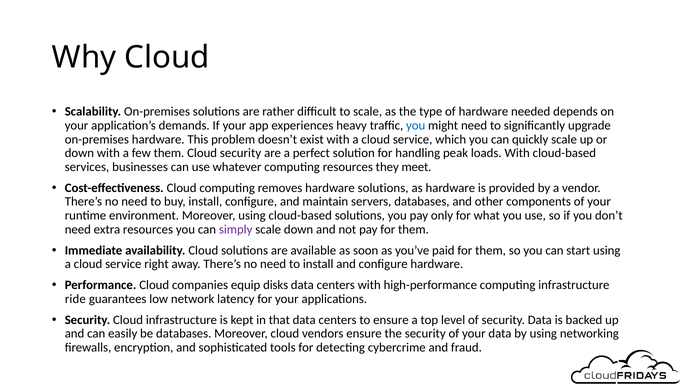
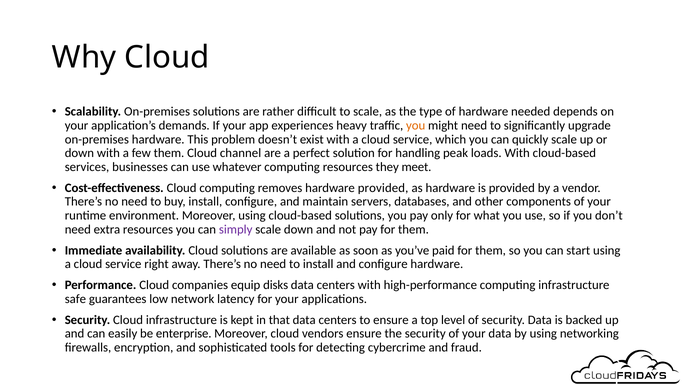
you colour: blue -> orange (416, 125)
Cloud security: security -> channel (241, 153)
hardware solutions: solutions -> provided (383, 188)
ride: ride -> safe (75, 299)
be databases: databases -> enterprise (184, 333)
